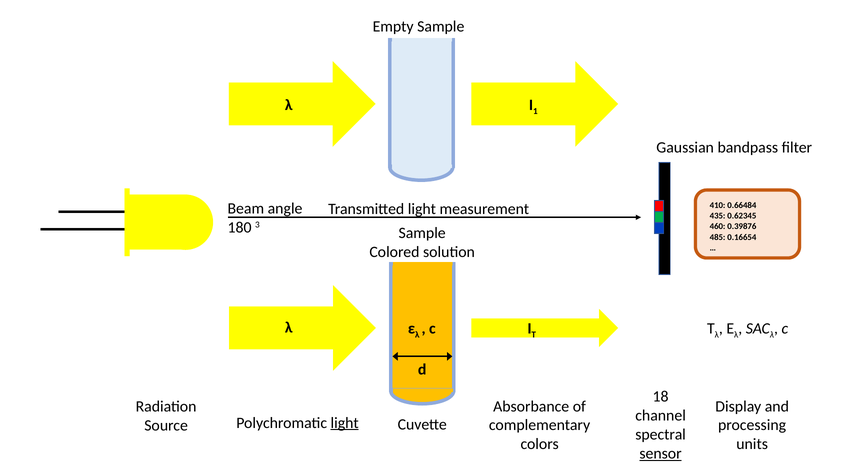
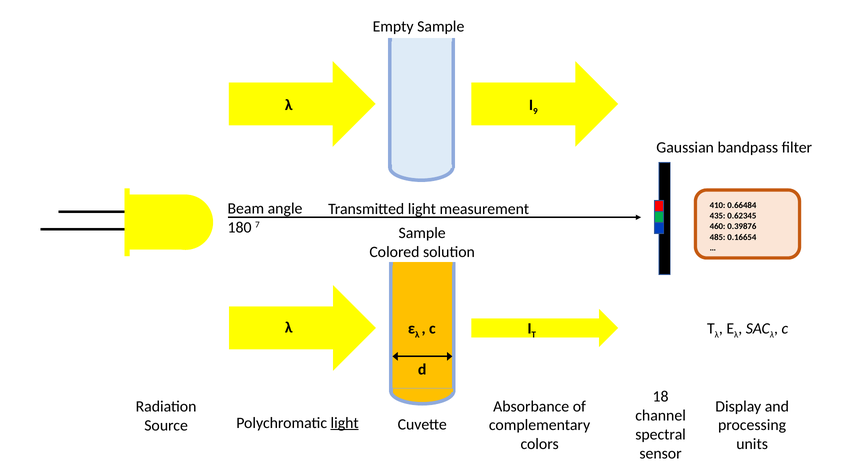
1: 1 -> 9 (535, 111)
3: 3 -> 7 (257, 225)
sensor underline: present -> none (661, 454)
